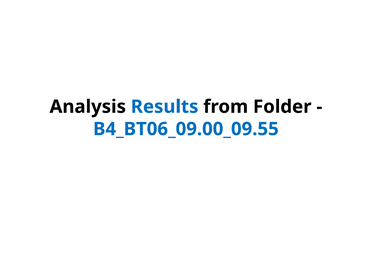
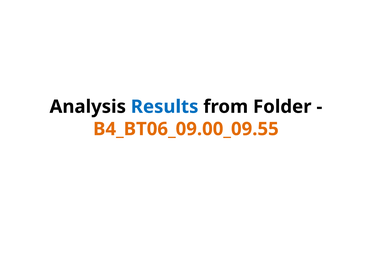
B4_BT06_09.00_09.55 colour: blue -> orange (186, 129)
